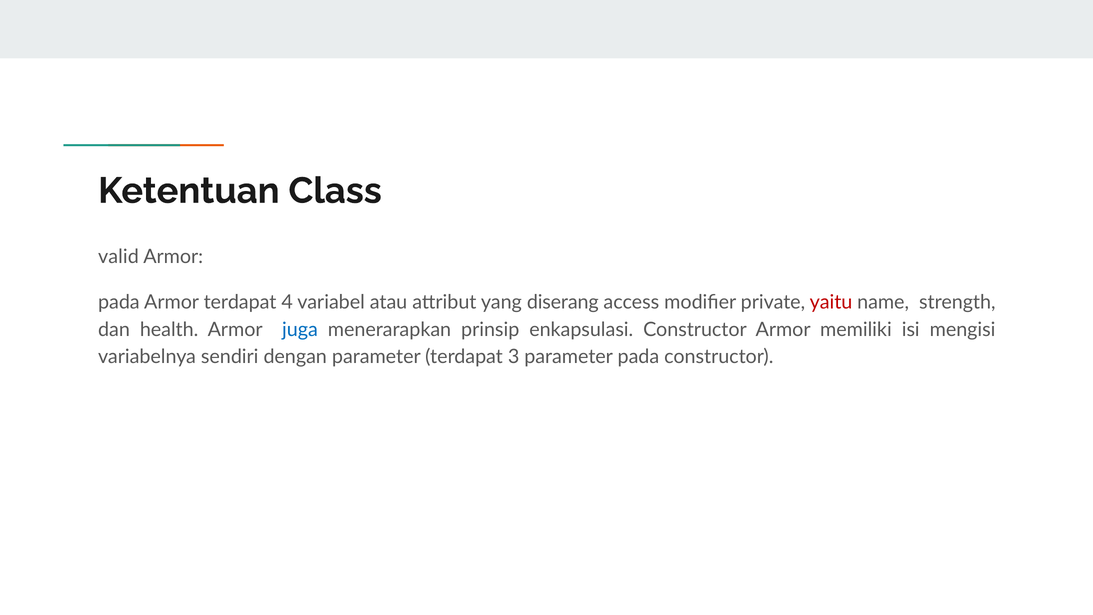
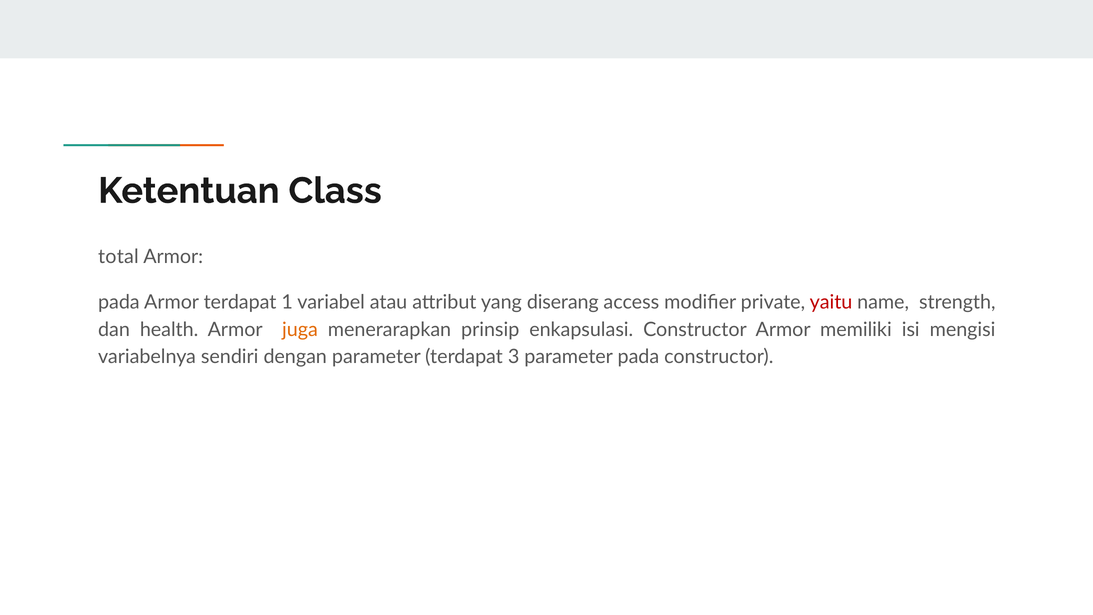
valid: valid -> total (118, 257)
4: 4 -> 1 (287, 302)
juga colour: blue -> orange (300, 329)
